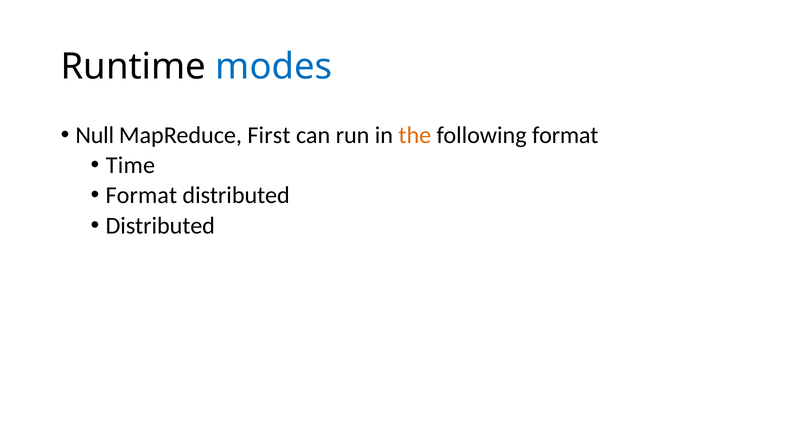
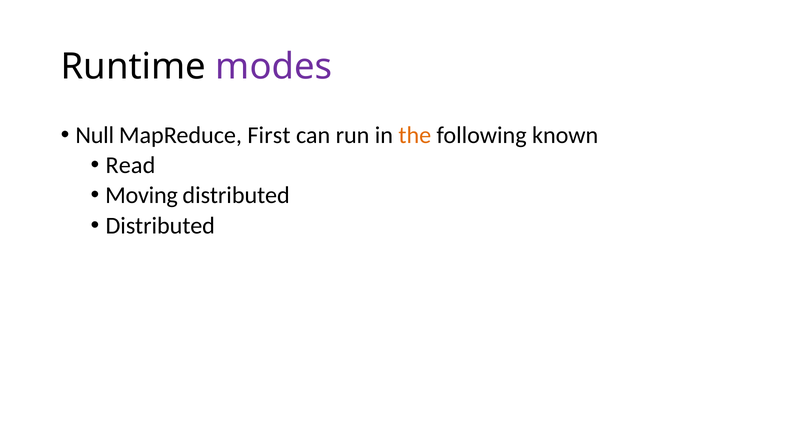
modes colour: blue -> purple (274, 67)
following format: format -> known (565, 135)
Time: Time -> Read (130, 165)
Format: Format -> Moving (141, 196)
